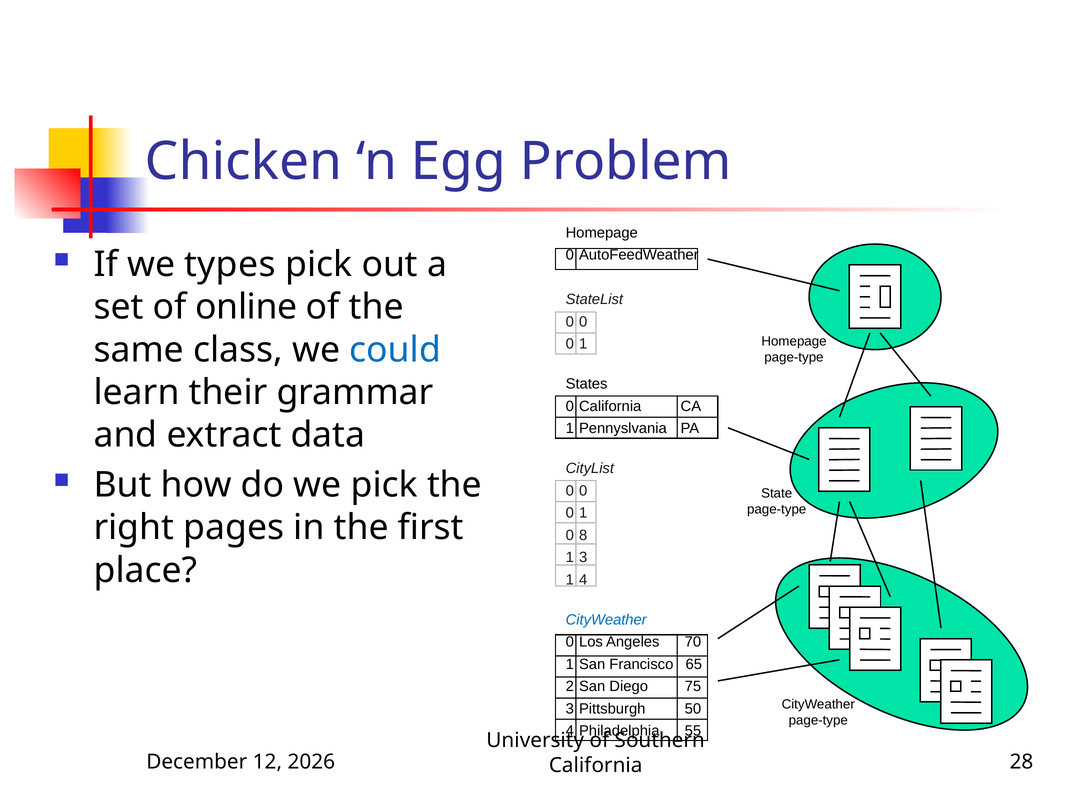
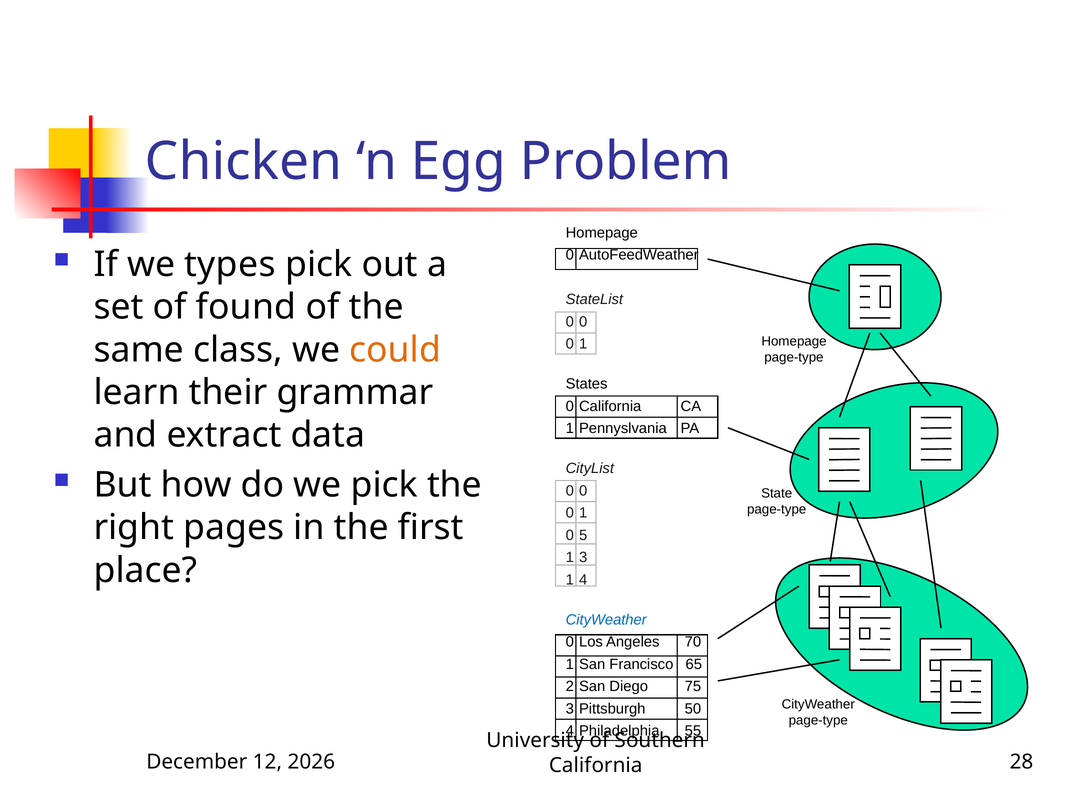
online: online -> found (246, 307)
could colour: blue -> orange (395, 350)
8: 8 -> 5 (583, 535)
